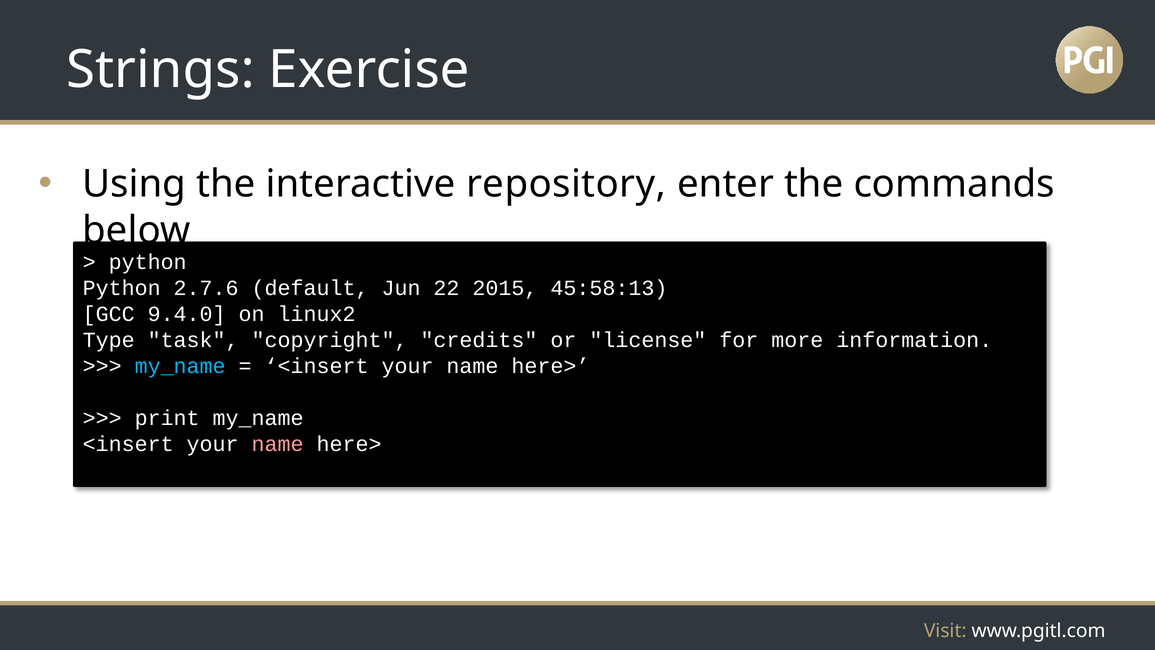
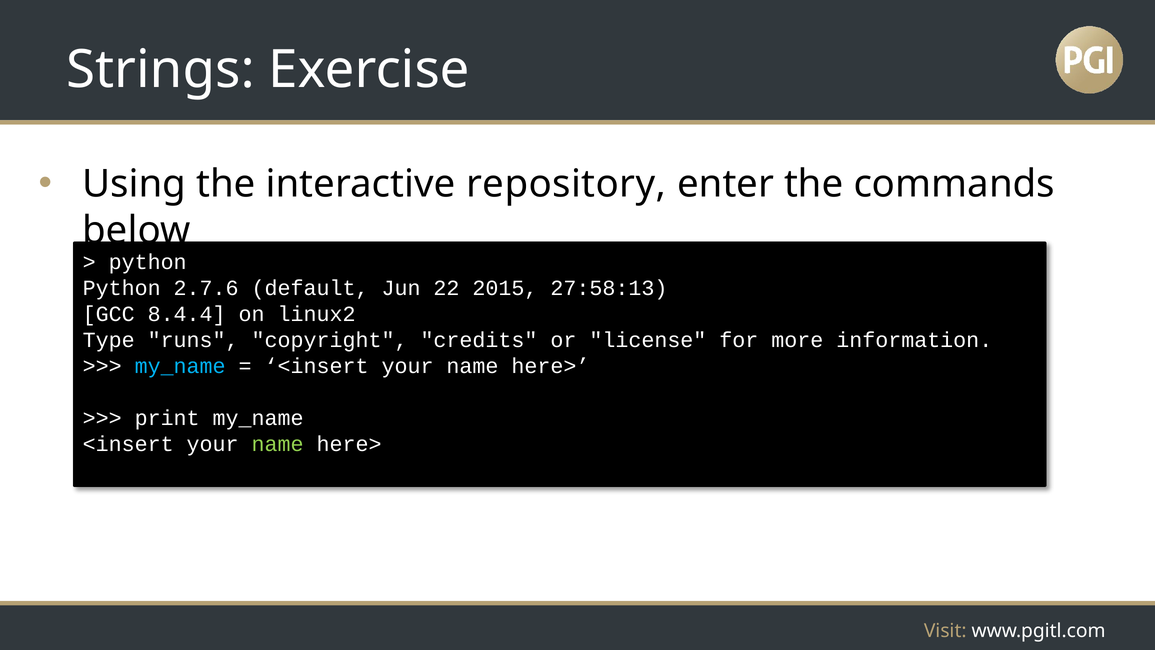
45:58:13: 45:58:13 -> 27:58:13 (609, 288)
9.4.0: 9.4.0 -> 8.4.4 (187, 314)
task: task -> runs (193, 340)
name colour: pink -> light green (278, 444)
